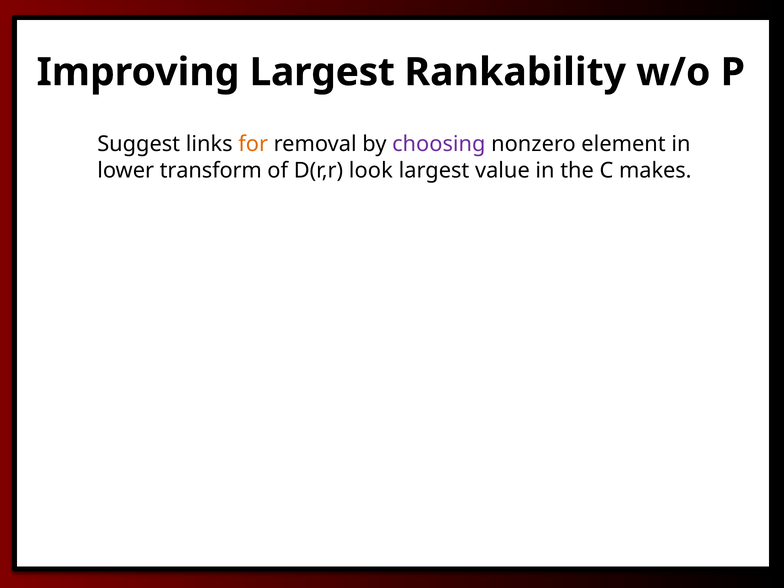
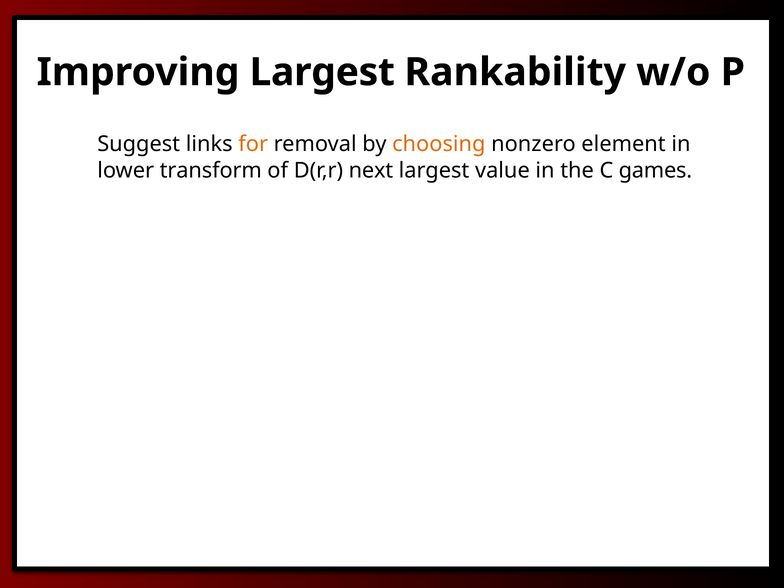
choosing colour: purple -> orange (439, 144)
look: look -> next (371, 170)
makes: makes -> games (655, 170)
